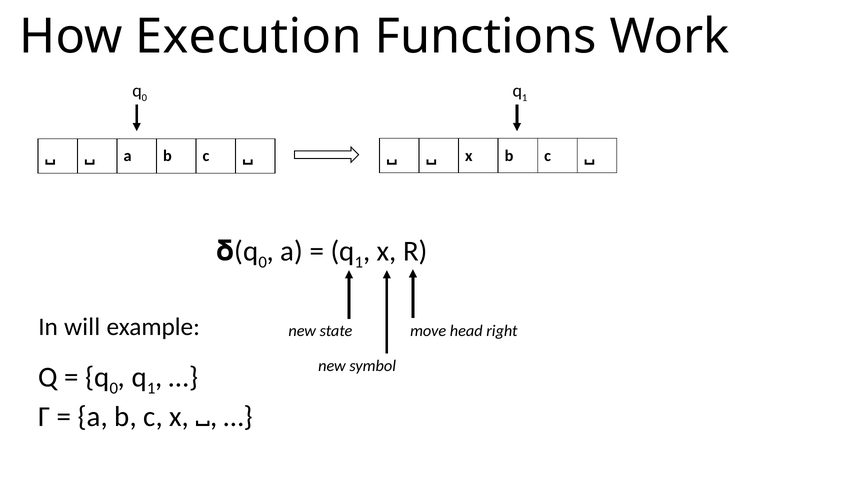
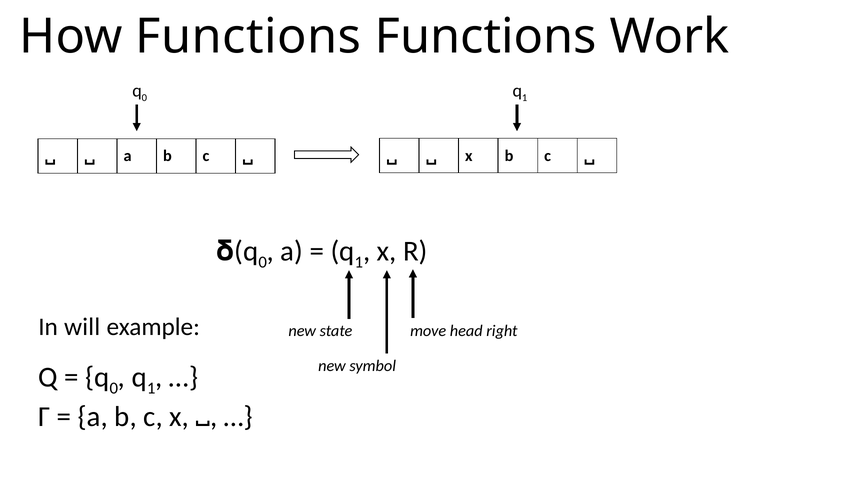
How Execution: Execution -> Functions (248, 37)
